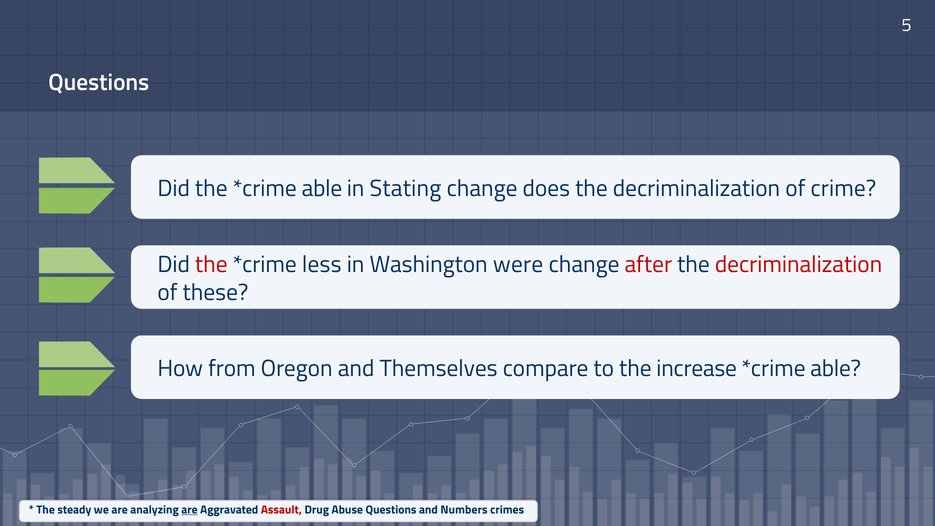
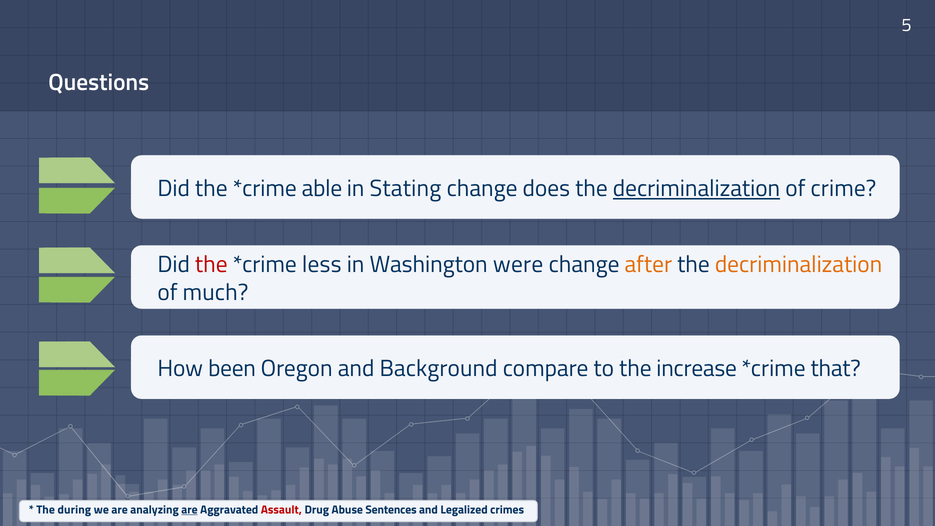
decriminalization underline: none -> present (697, 189)
after colour: red -> orange (648, 265)
decriminalization colour: red -> orange (799, 265)
these: these -> much (215, 293)
from: from -> been (232, 369)
Themselves: Themselves -> Background (439, 369)
able: able -> that (836, 369)
steady: steady -> during (74, 510)
Abuse Questions: Questions -> Sentences (391, 510)
Numbers: Numbers -> Legalized (464, 510)
